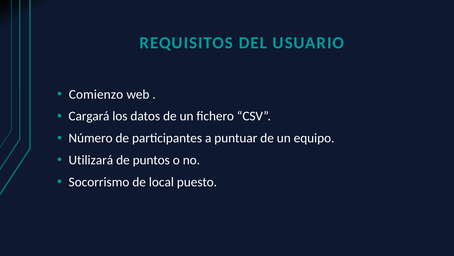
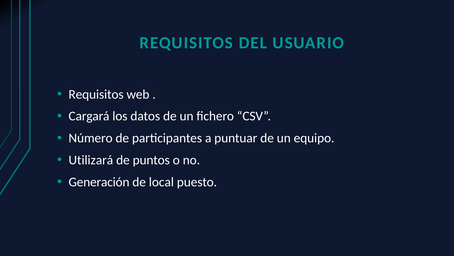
Comienzo: Comienzo -> Requisitos (96, 94)
Socorrismo: Socorrismo -> Generación (99, 182)
